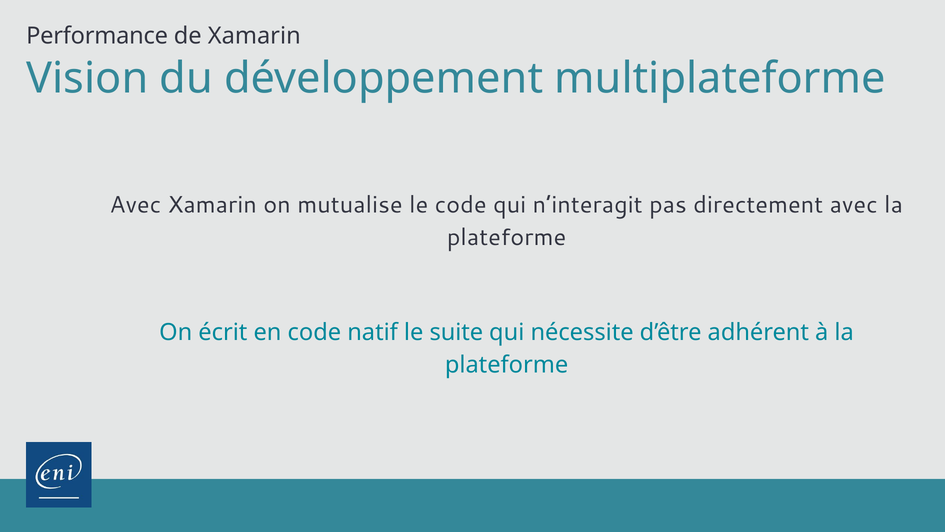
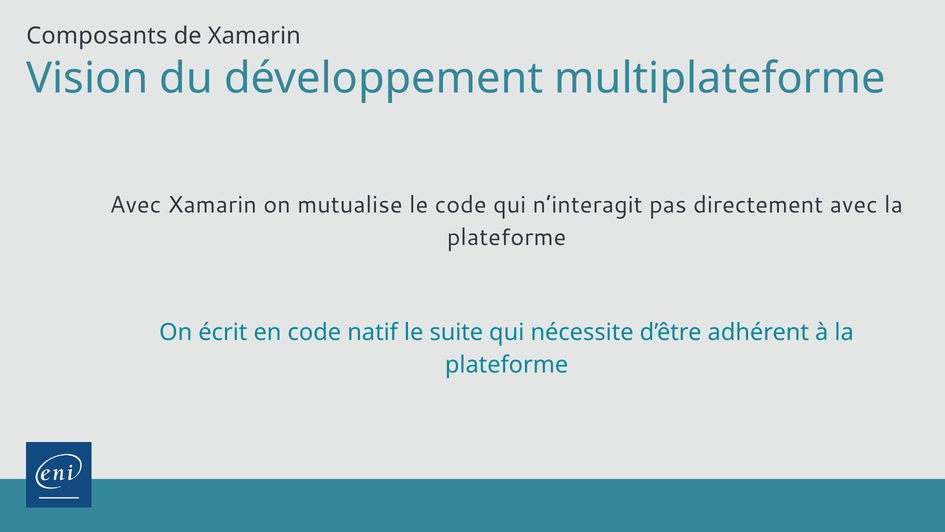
Performance: Performance -> Composants (97, 36)
